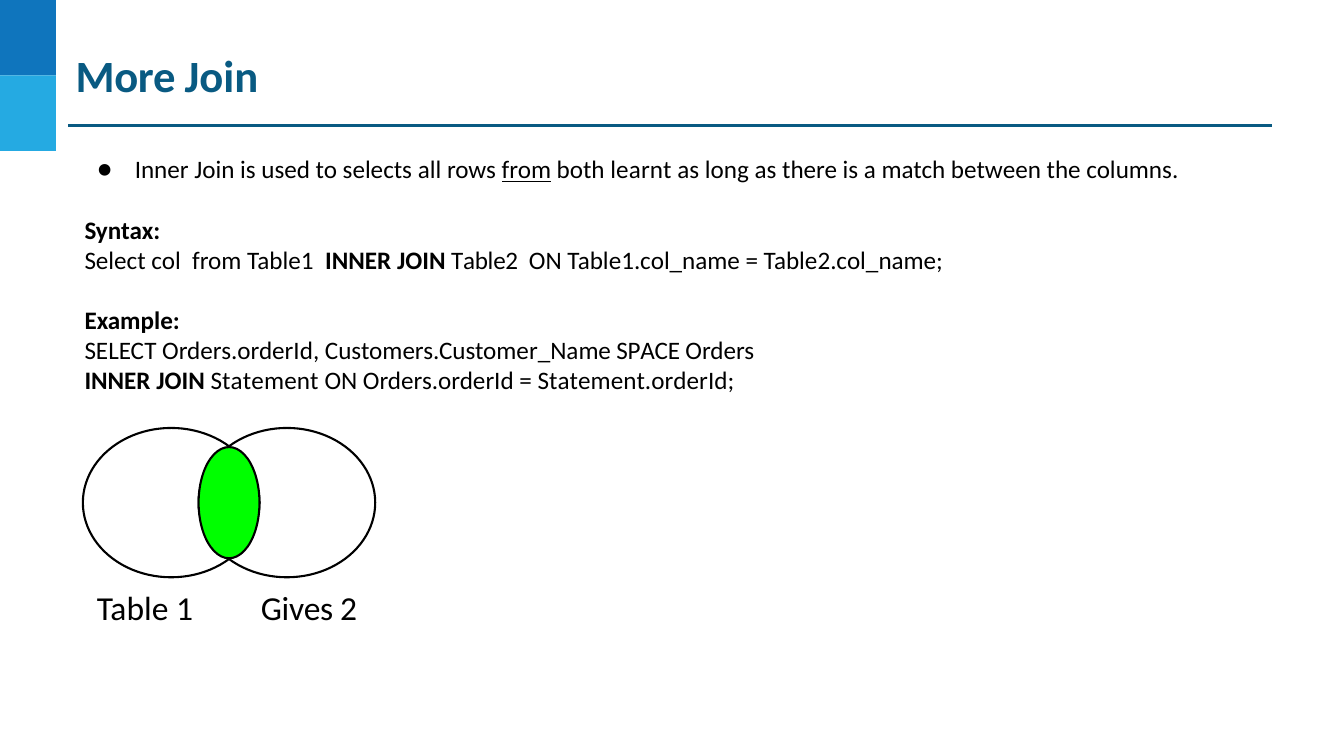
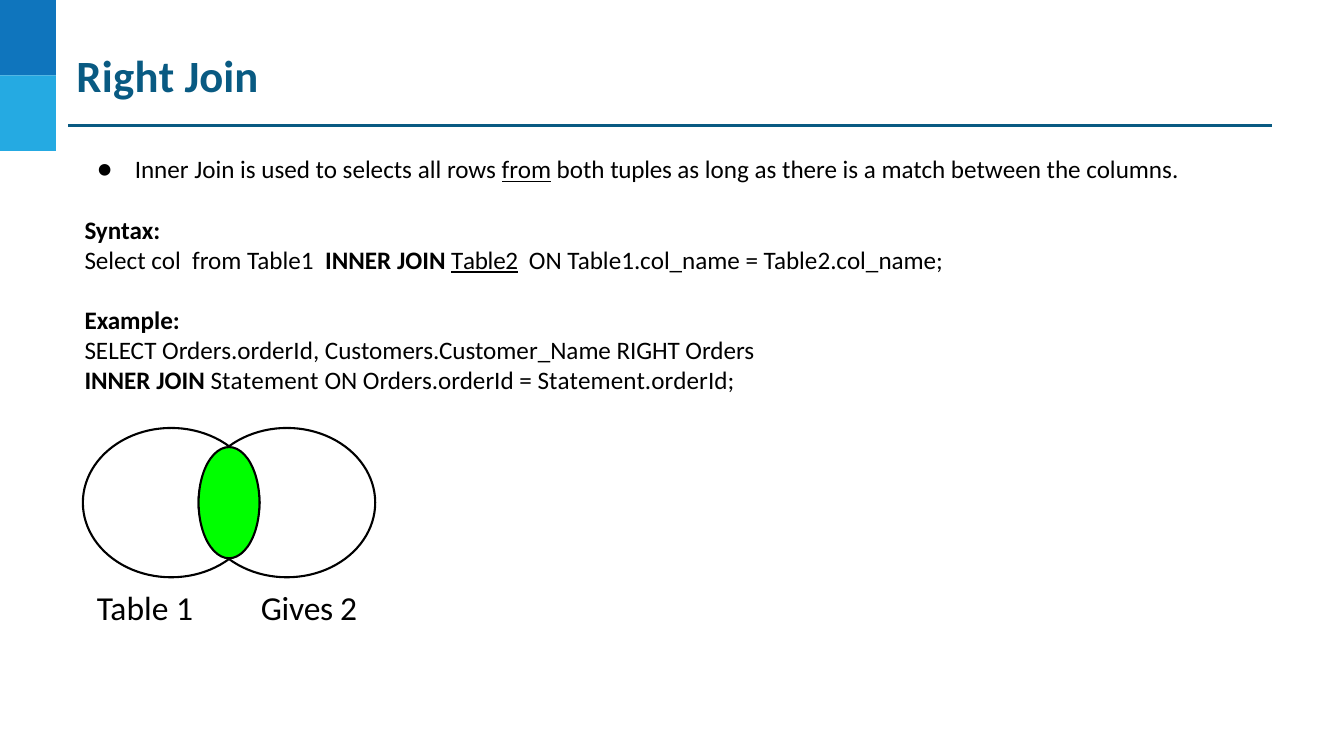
More: More -> Right (125, 78)
learnt: learnt -> tuples (641, 170)
Table2 underline: none -> present (485, 261)
Customers.Customer_Name SPACE: SPACE -> RIGHT (648, 351)
